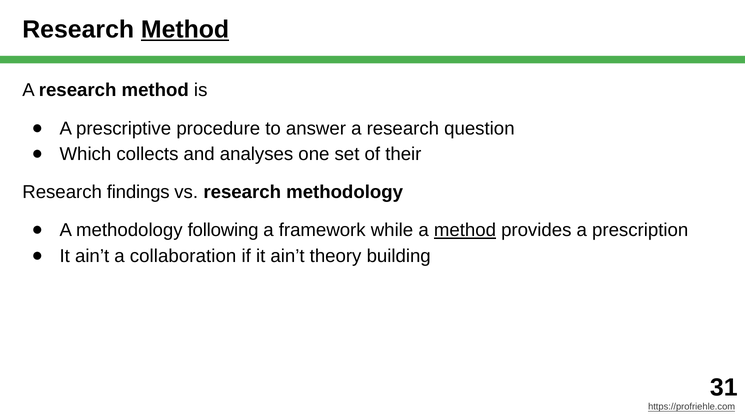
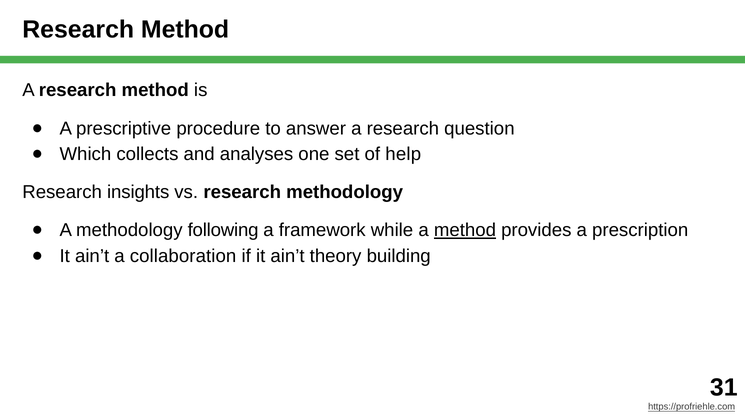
Method underline: present -> none (185, 30)
their: their -> help (403, 154)
findings: findings -> insights (138, 192)
